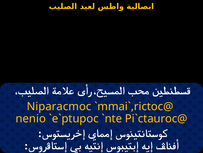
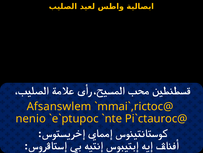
Niparacmoc: Niparacmoc -> Afsanswlem (59, 106)
